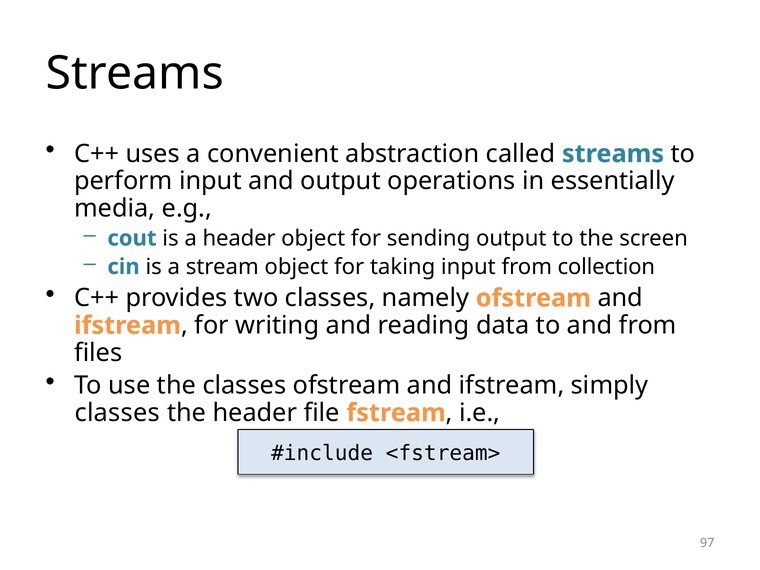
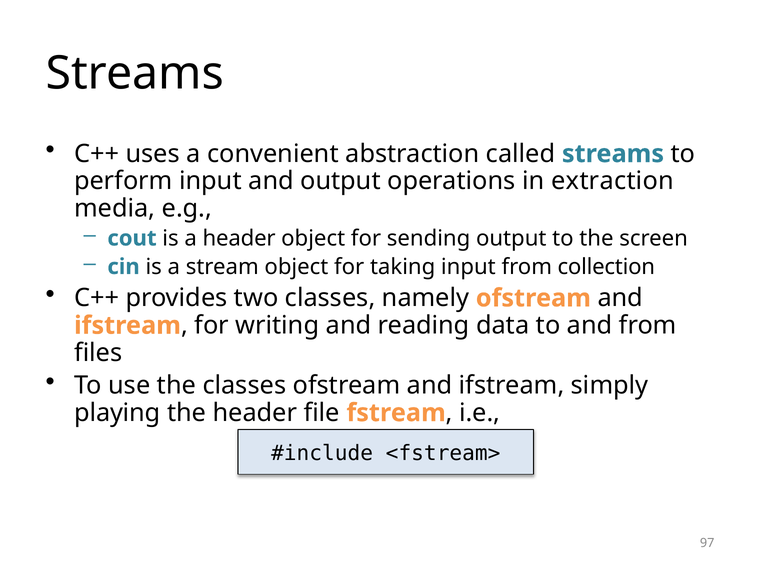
essentially: essentially -> extraction (613, 181)
classes: classes -> playing (117, 413)
